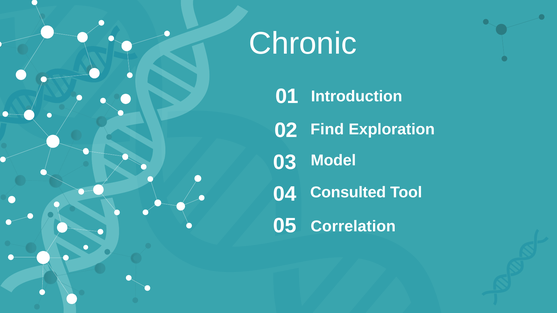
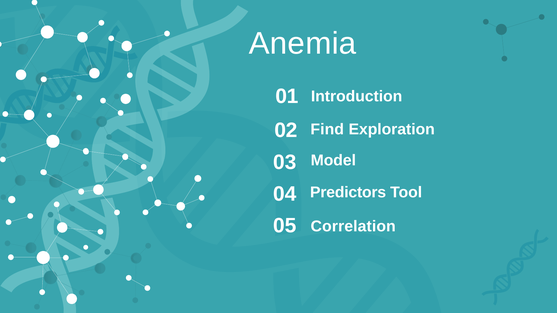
Chronic: Chronic -> Anemia (303, 44)
Consulted: Consulted -> Predictors (348, 193)
